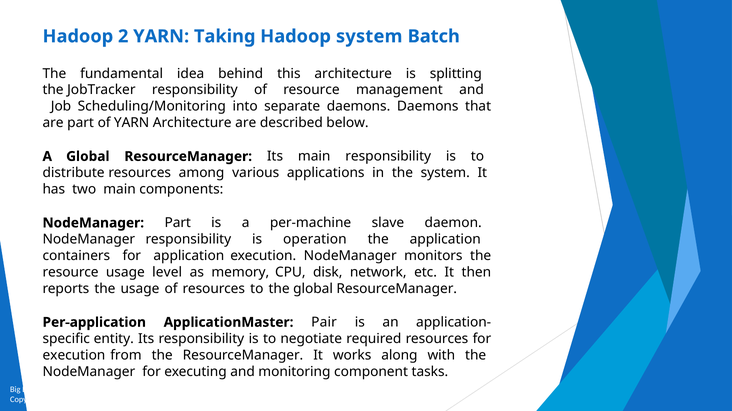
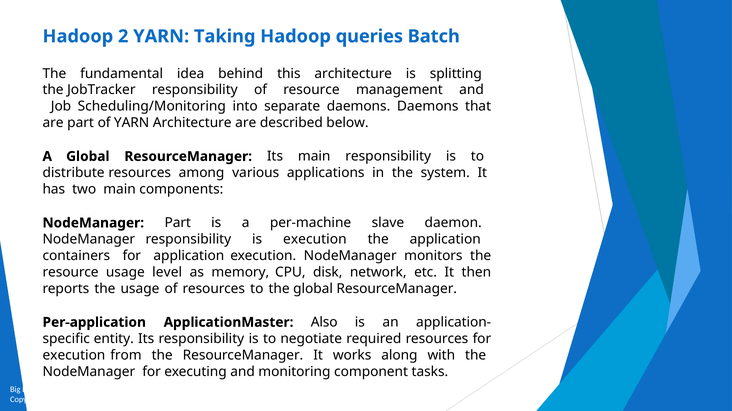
Hadoop system: system -> queries (369, 36)
is operation: operation -> execution (315, 240)
Pair: Pair -> Also (324, 323)
